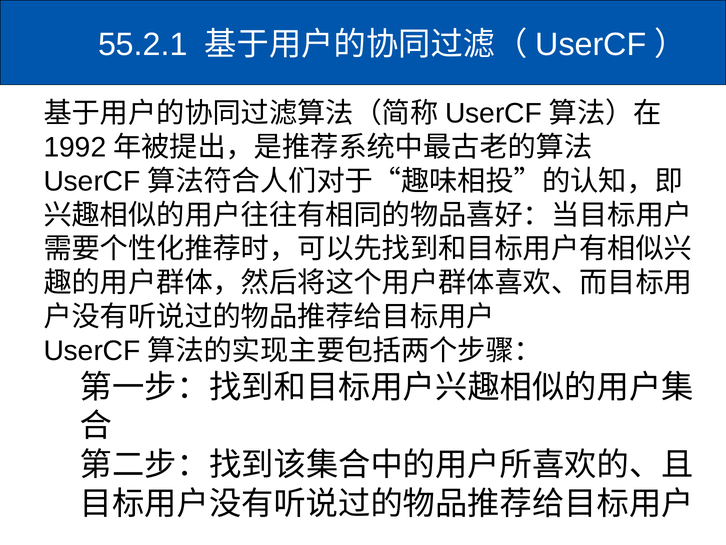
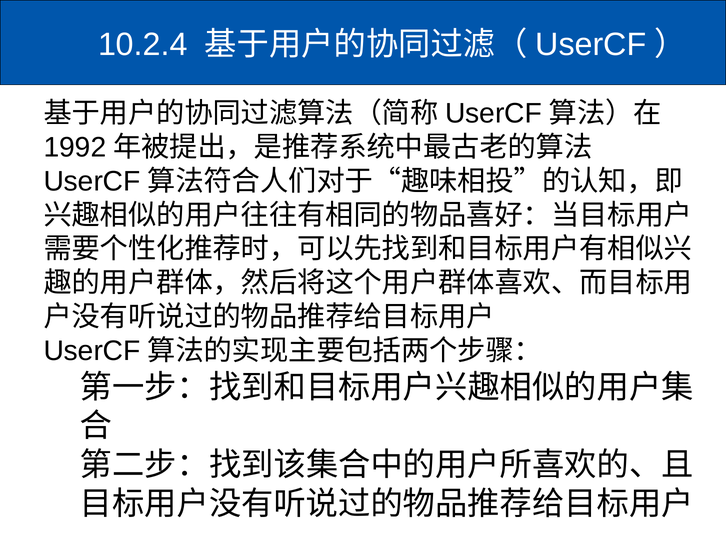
55.2.1: 55.2.1 -> 10.2.4 (143, 45)
